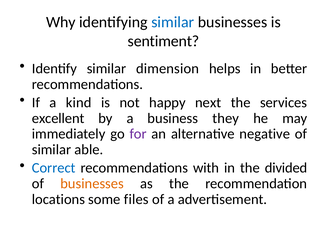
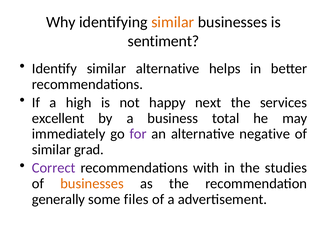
similar colour: blue -> orange (173, 22)
similar dimension: dimension -> alternative (168, 69)
kind: kind -> high (79, 103)
they: they -> total (226, 118)
able: able -> grad (89, 150)
Correct colour: blue -> purple (54, 168)
divided: divided -> studies (286, 168)
locations: locations -> generally (58, 199)
